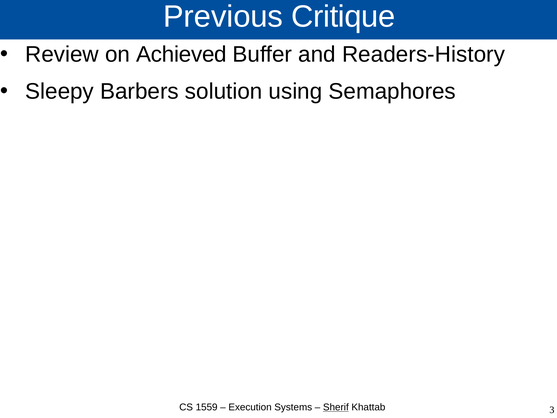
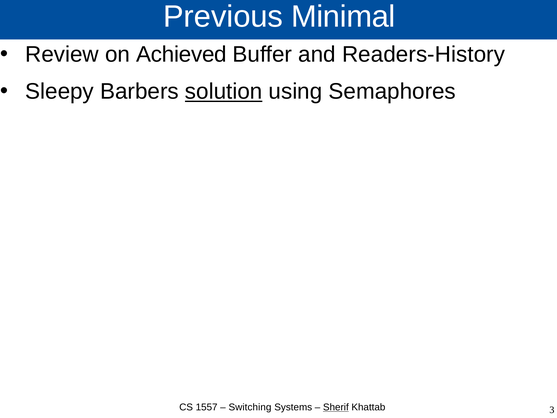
Critique: Critique -> Minimal (343, 17)
solution underline: none -> present (224, 91)
1559: 1559 -> 1557 (207, 407)
Execution: Execution -> Switching (250, 407)
